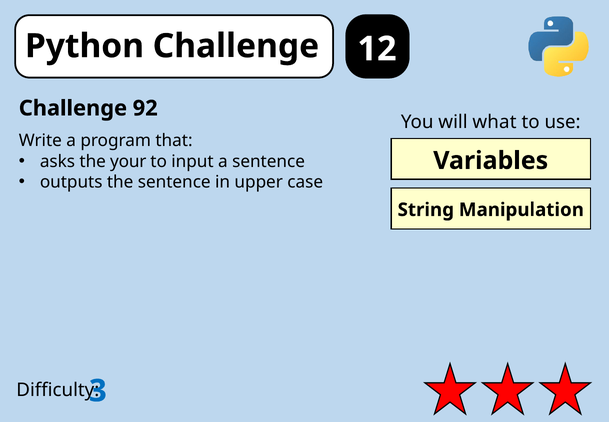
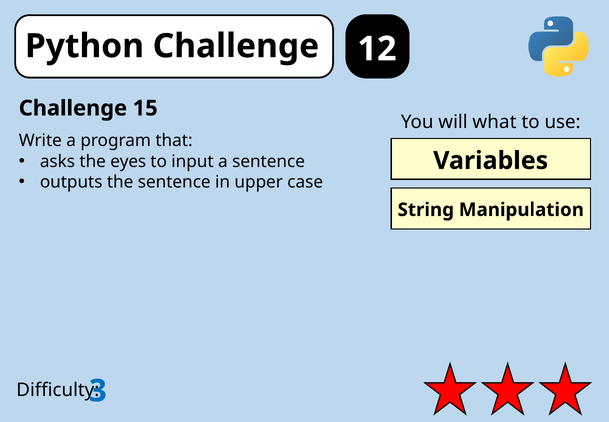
92: 92 -> 15 (145, 108)
your: your -> eyes (128, 161)
